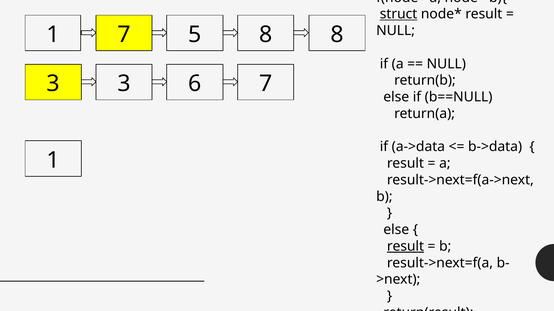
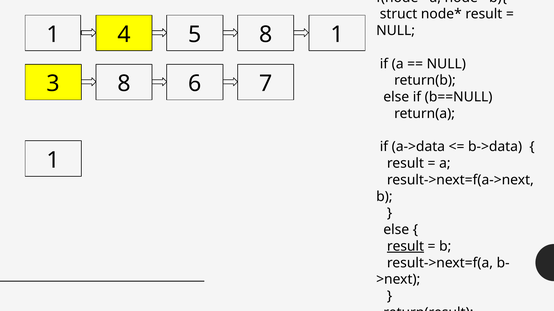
struct underline: present -> none (399, 14)
1 7: 7 -> 4 (124, 35)
8 8: 8 -> 1 (337, 35)
3 3: 3 -> 8 (124, 84)
